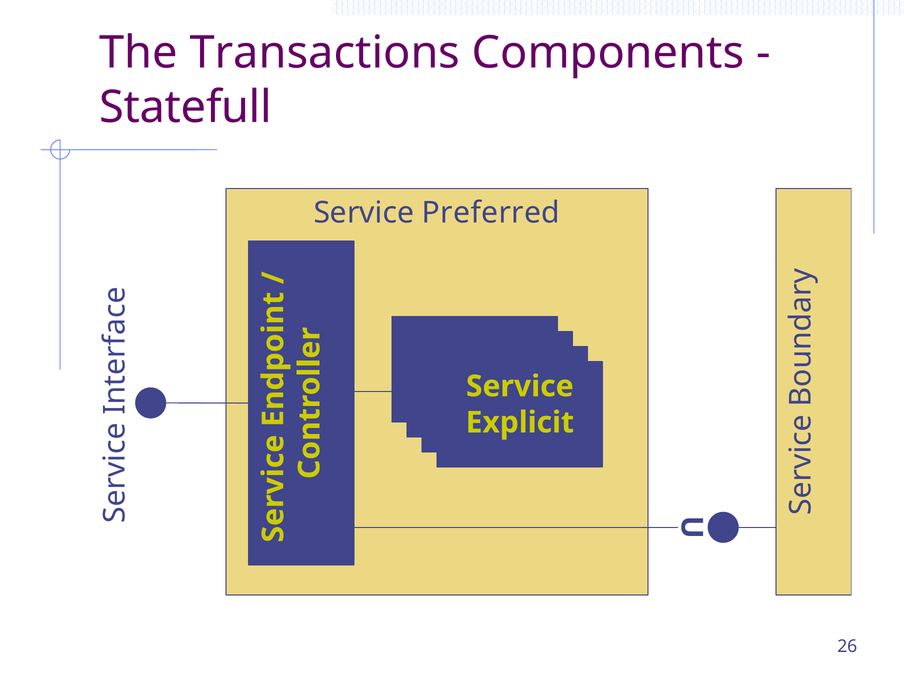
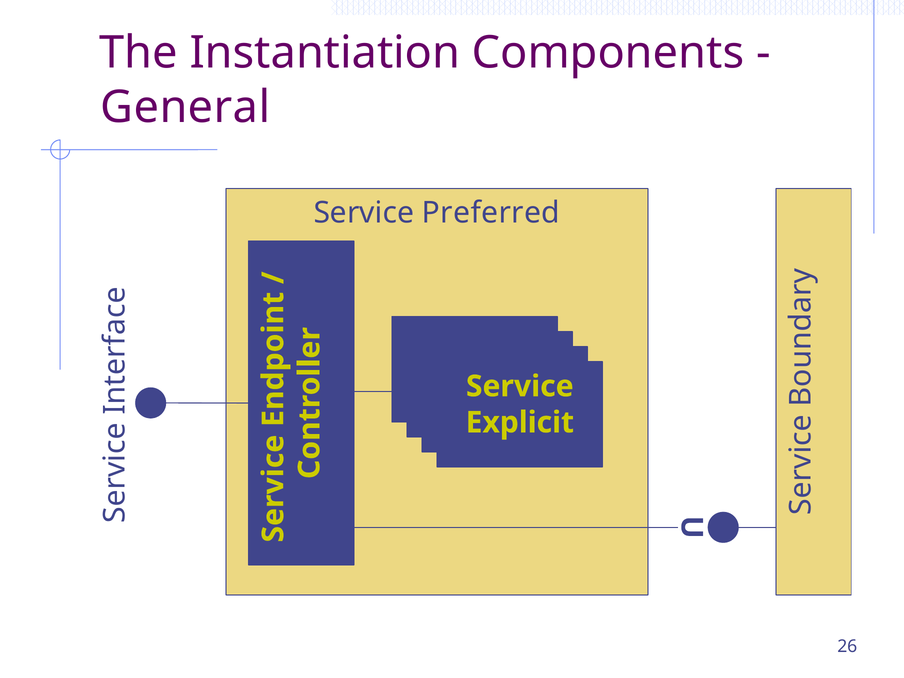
Transactions: Transactions -> Instantiation (325, 53)
Statefull: Statefull -> General (185, 107)
